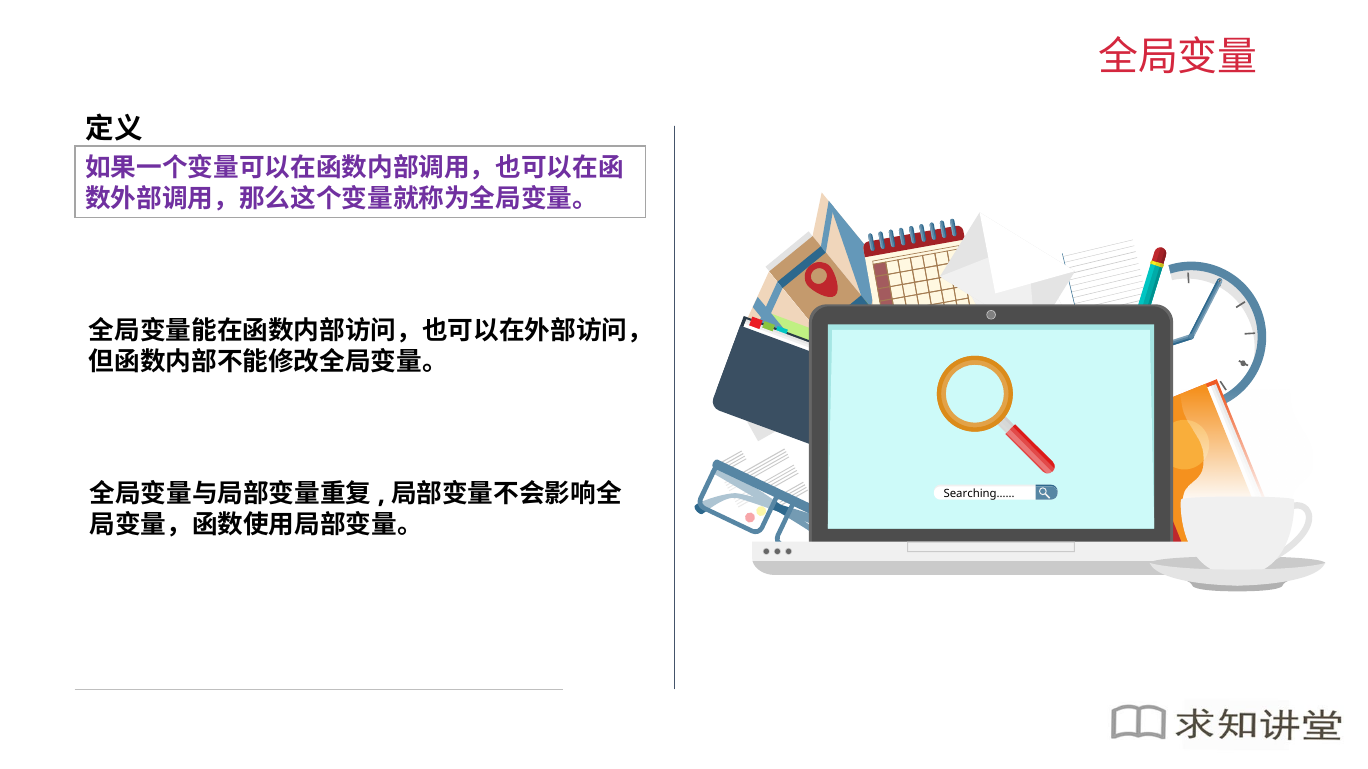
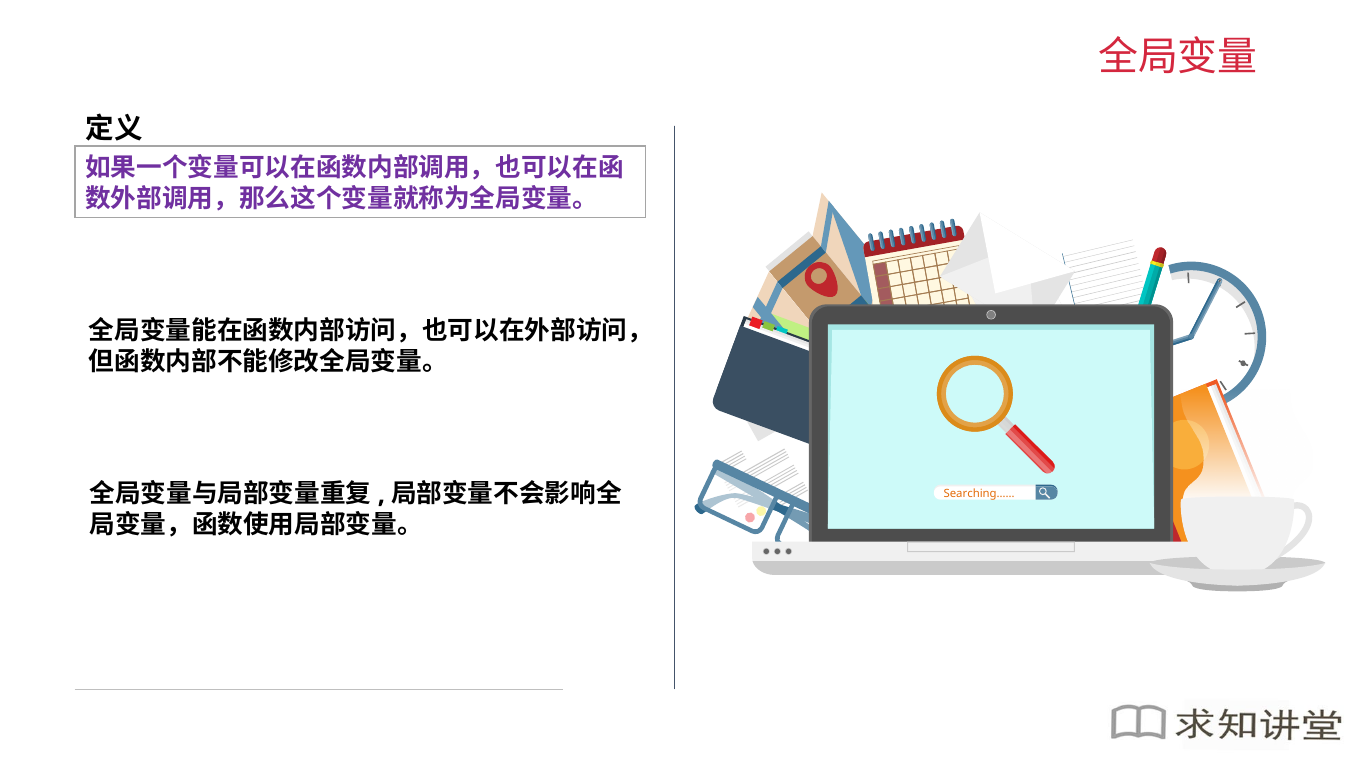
Searching…… colour: black -> orange (979, 494)
